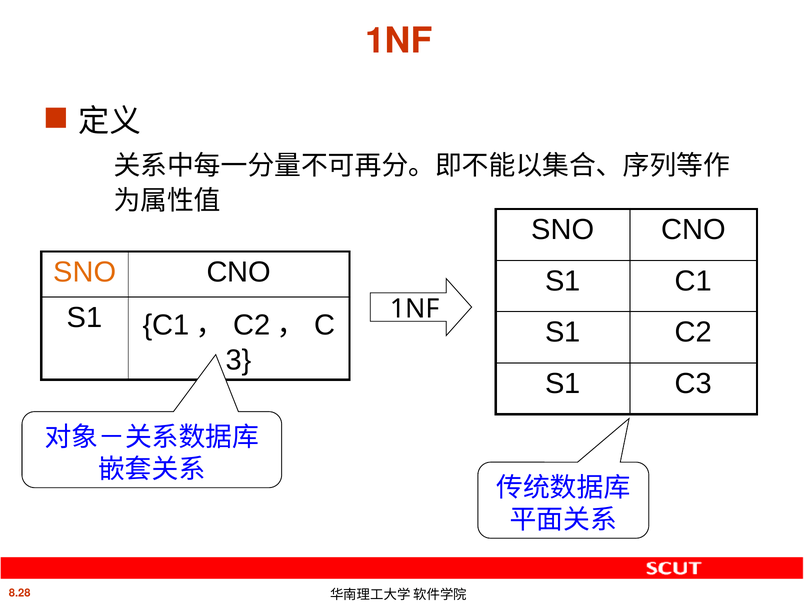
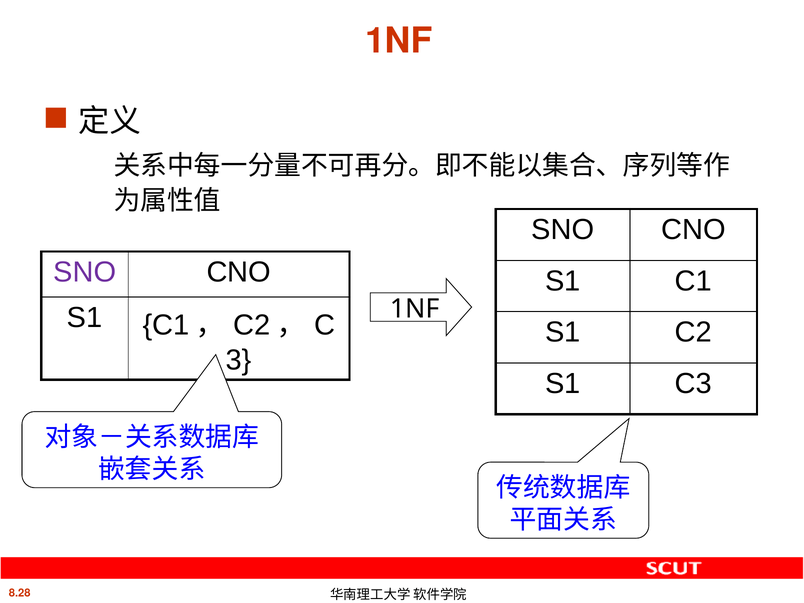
SNO colour: orange -> purple (85, 272)
